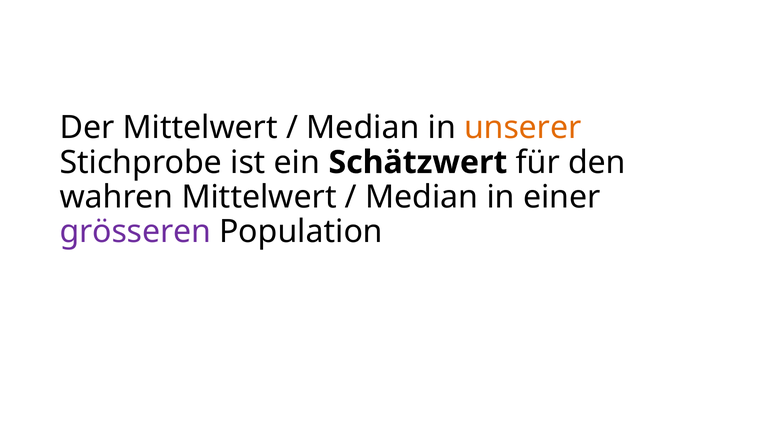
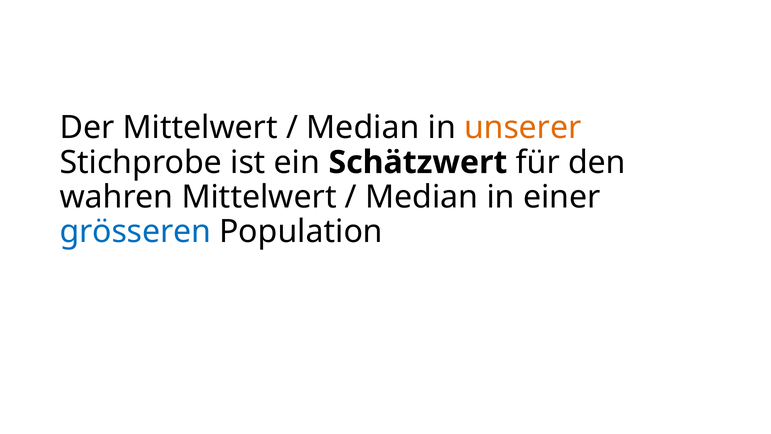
grösseren colour: purple -> blue (135, 232)
